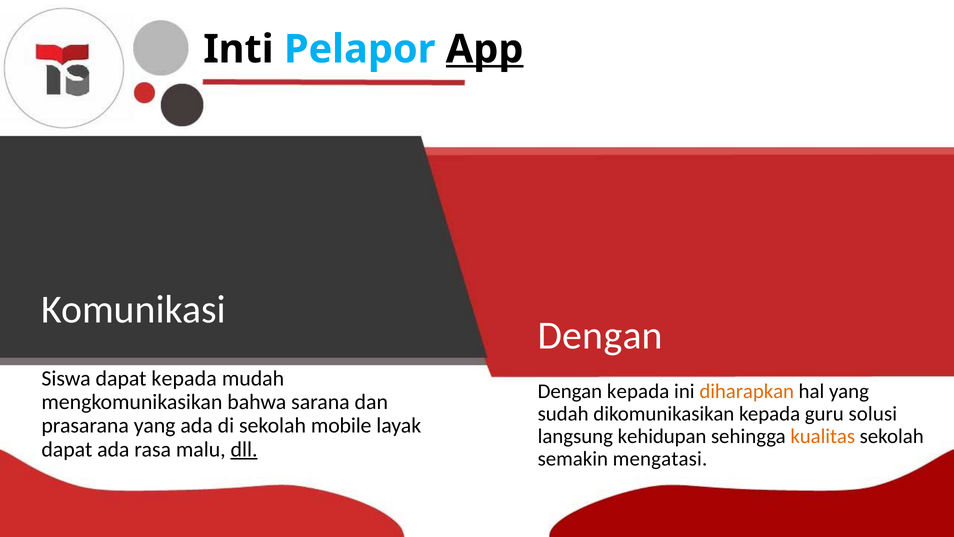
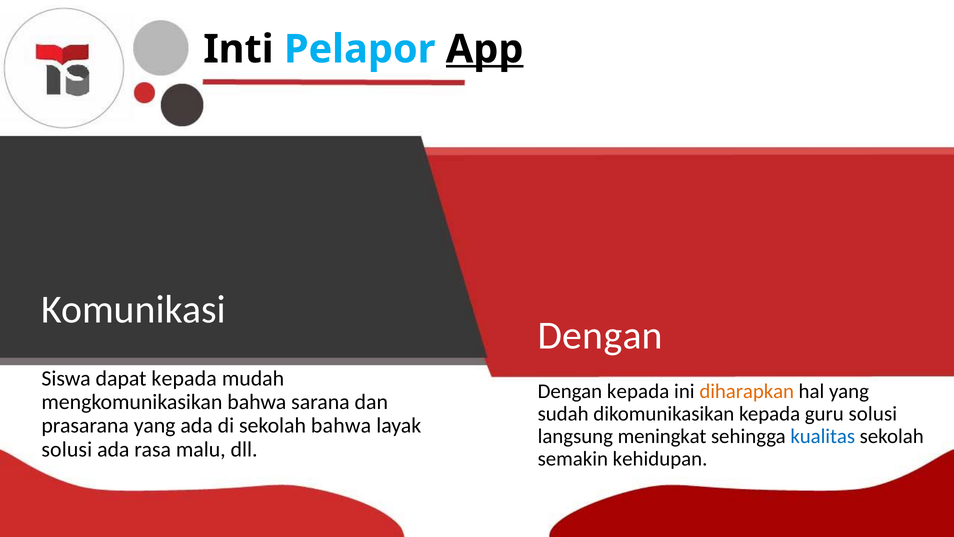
sekolah mobile: mobile -> bahwa (341, 425)
kehidupan: kehidupan -> meningkat (662, 436)
kualitas colour: orange -> blue (823, 436)
dapat: dapat -> solusi (67, 449)
dll underline: present -> none (244, 449)
mengatasi: mengatasi -> kehidupan (660, 459)
